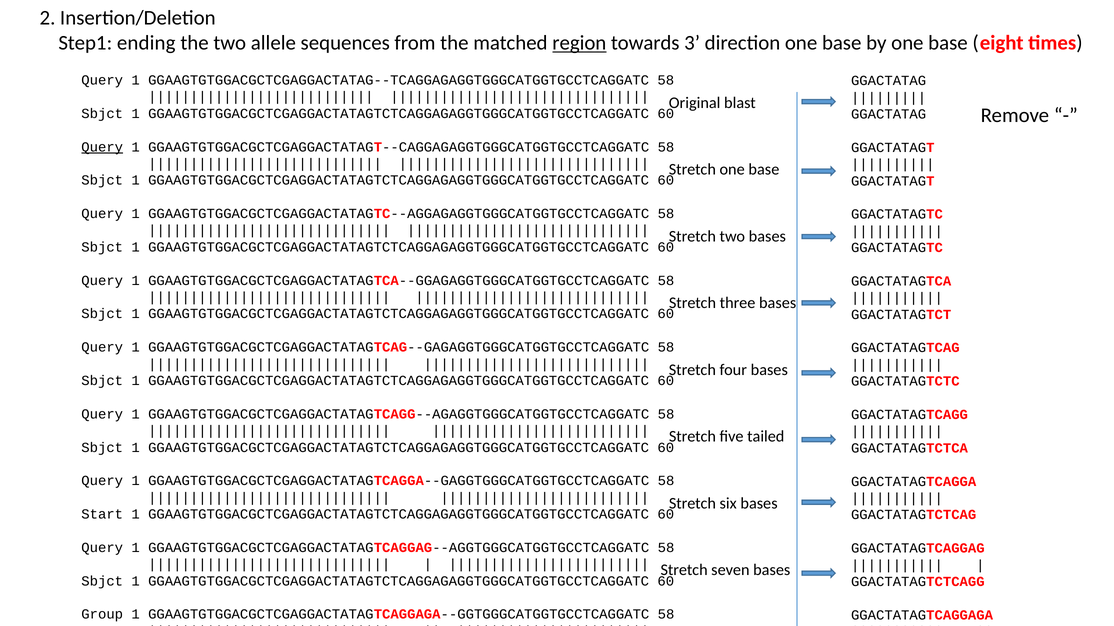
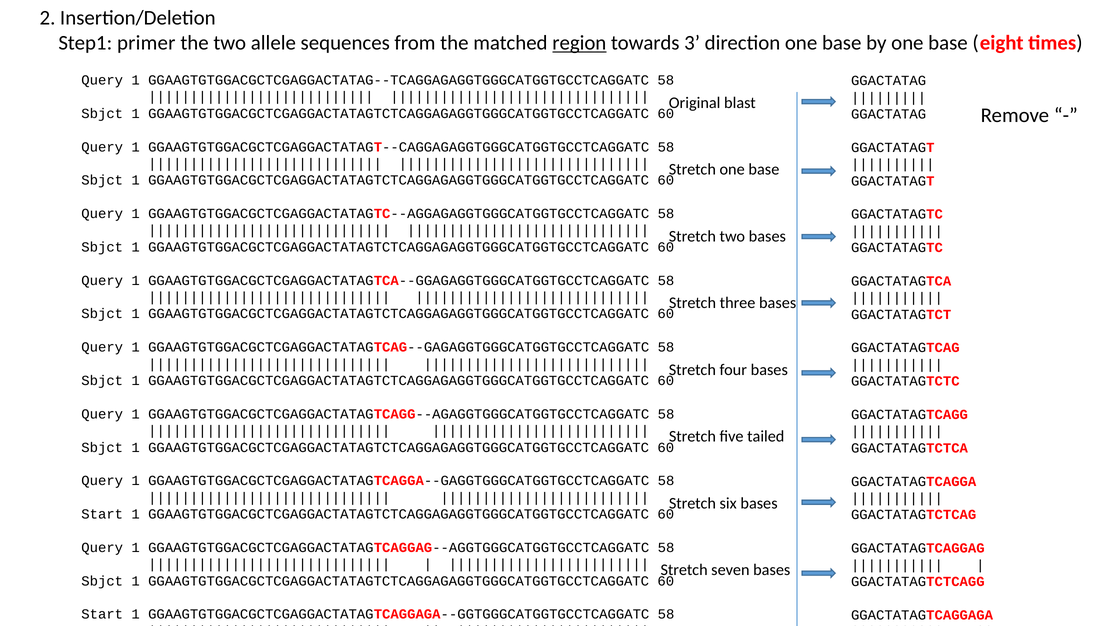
ending: ending -> primer (146, 43)
Query underline: present -> none (102, 147)
Group: Group -> Start (102, 615)
